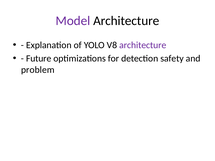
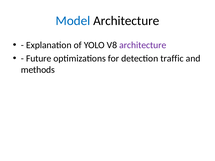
Model colour: purple -> blue (73, 21)
safety: safety -> traffic (172, 58)
problem: problem -> methods (38, 70)
